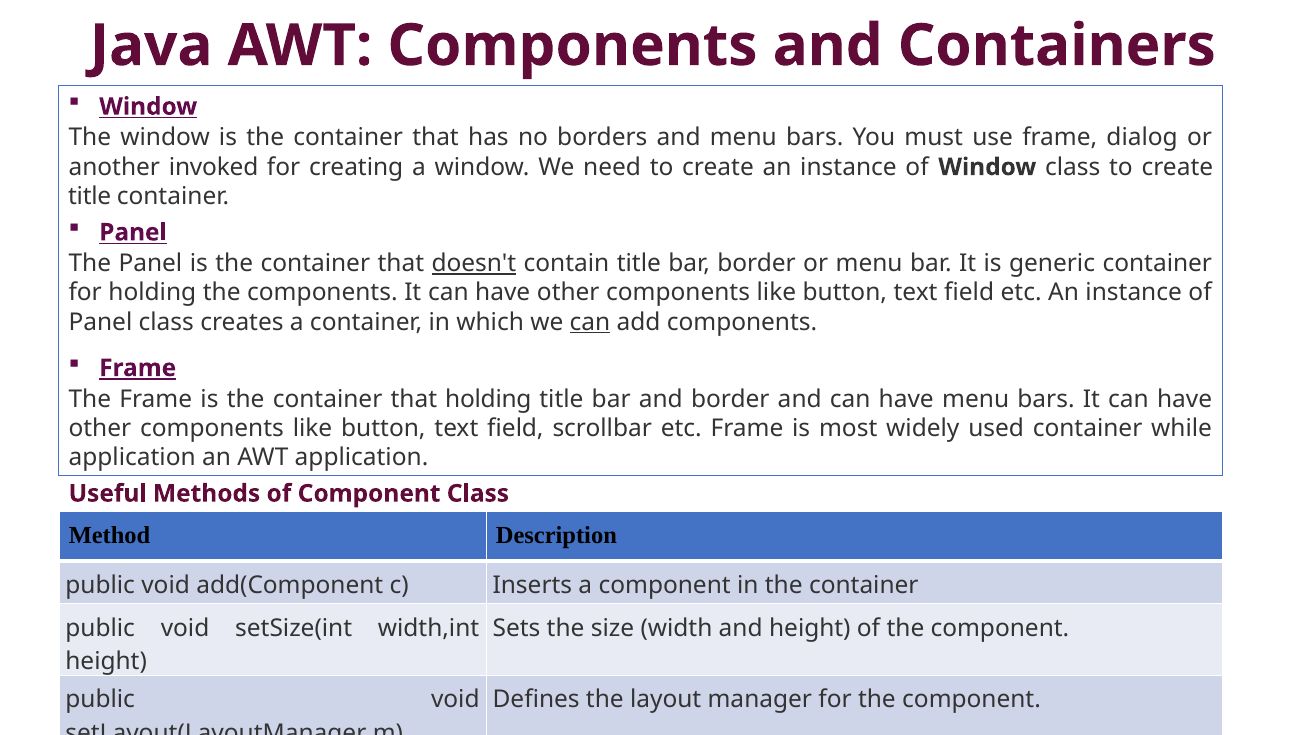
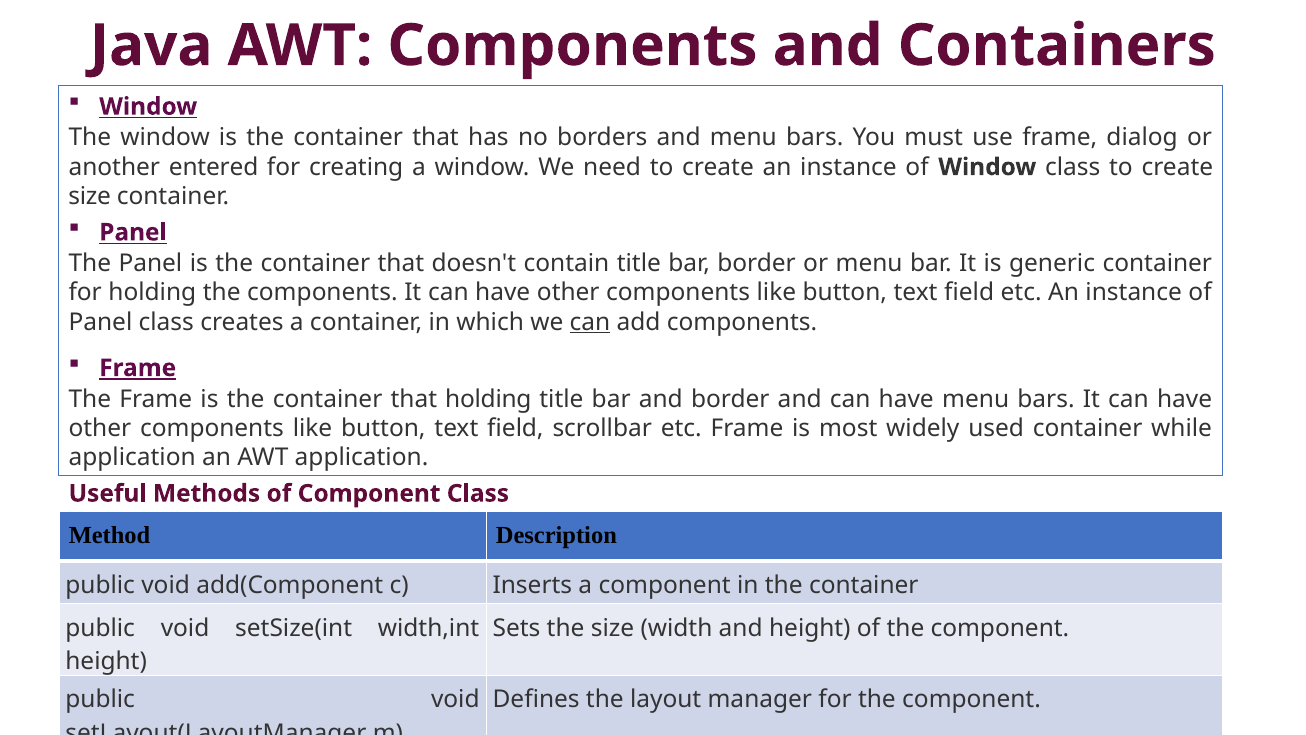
invoked: invoked -> entered (214, 167)
title: title -> size (90, 196)
doesn't underline: present -> none (474, 263)
